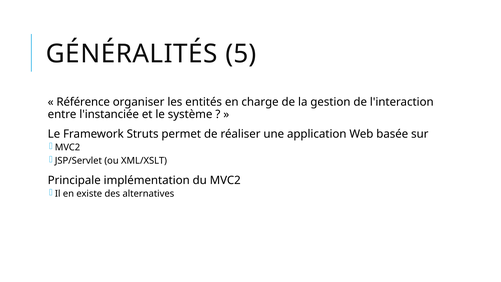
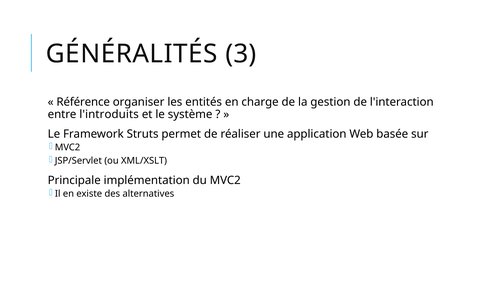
5: 5 -> 3 (241, 54)
l'instanciée: l'instanciée -> l'introduits (109, 114)
